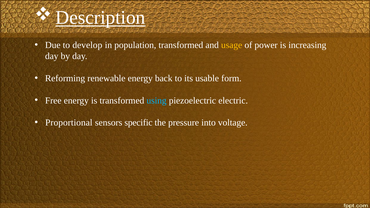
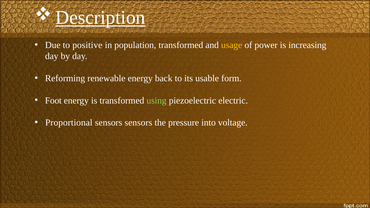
develop: develop -> positive (87, 45)
Free: Free -> Foot (53, 101)
using colour: light blue -> light green (157, 101)
sensors specific: specific -> sensors (138, 123)
